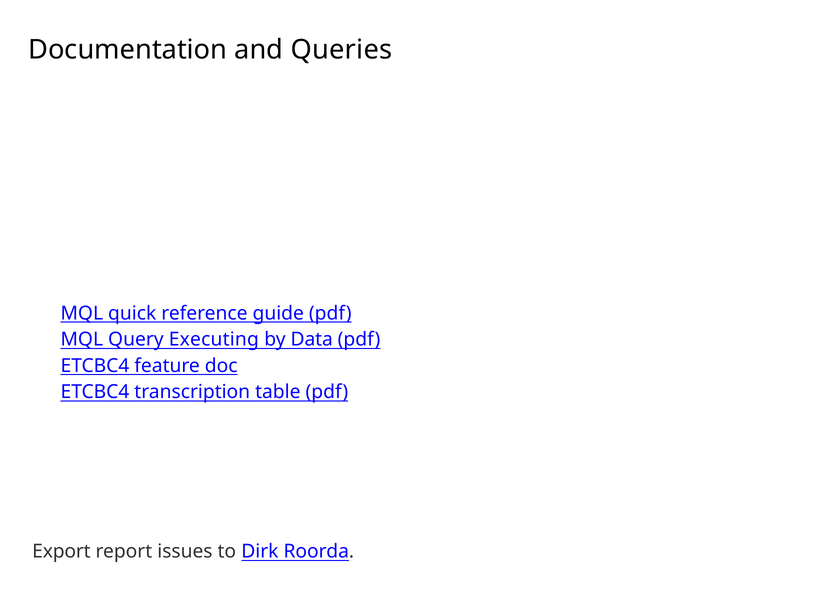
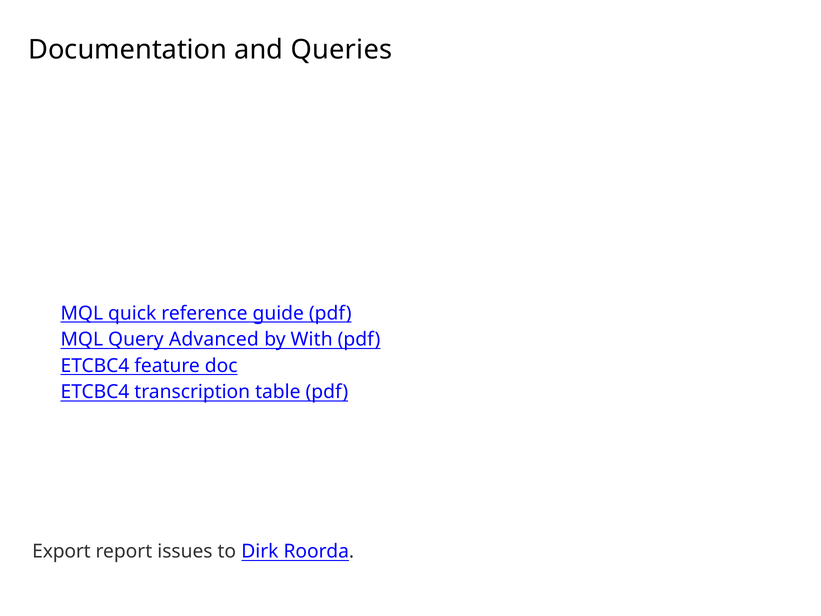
Executing: Executing -> Advanced (214, 339)
Data: Data -> With (312, 339)
